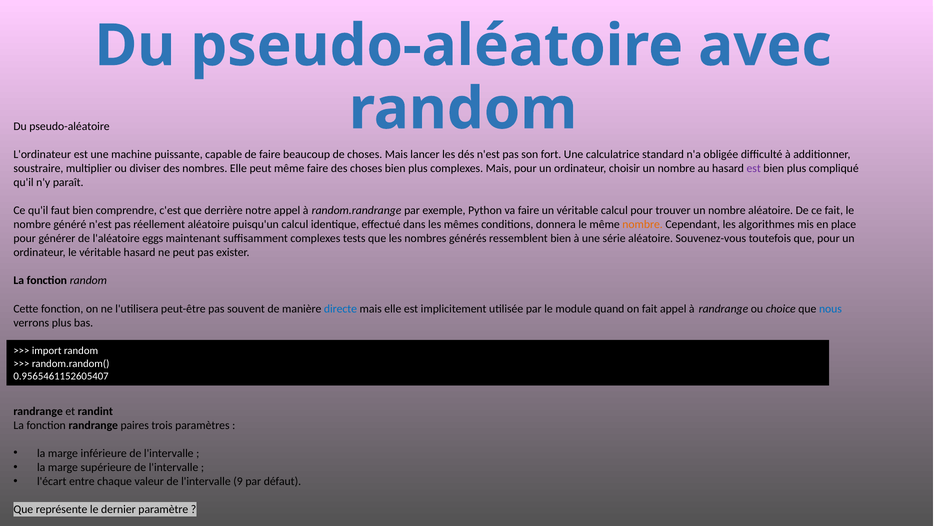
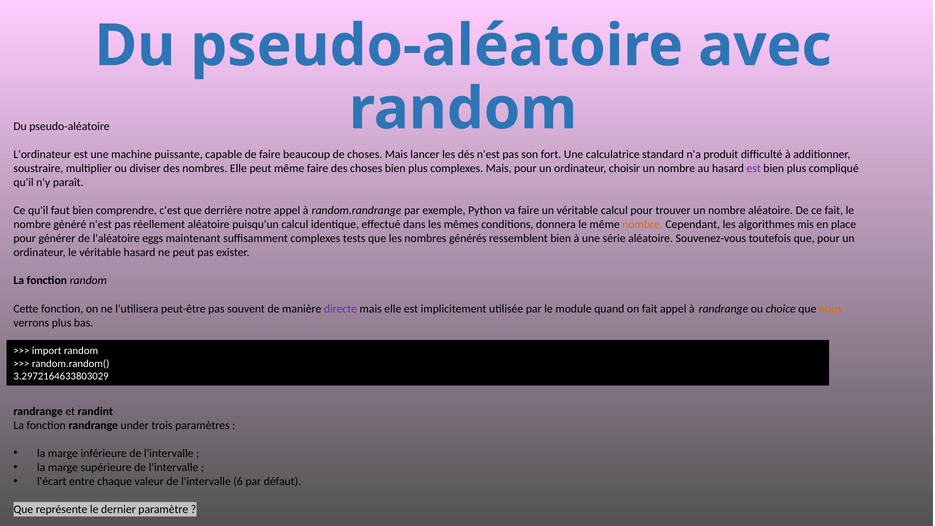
obligée: obligée -> produit (721, 154)
directe colour: blue -> purple (340, 309)
nous colour: blue -> orange (830, 309)
0.9565461152605407: 0.9565461152605407 -> 3.2972164633803029 (61, 376)
paires: paires -> under (135, 425)
9: 9 -> 6 (238, 481)
